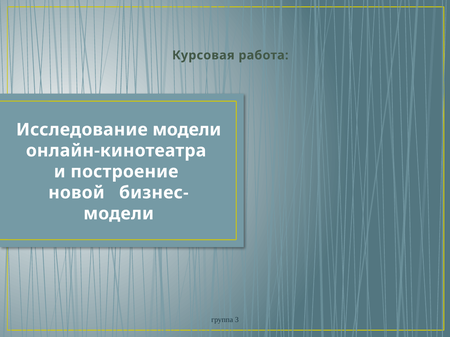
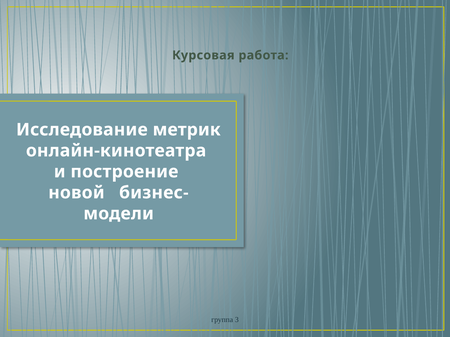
Исследование модели: модели -> метрик (187, 130)
